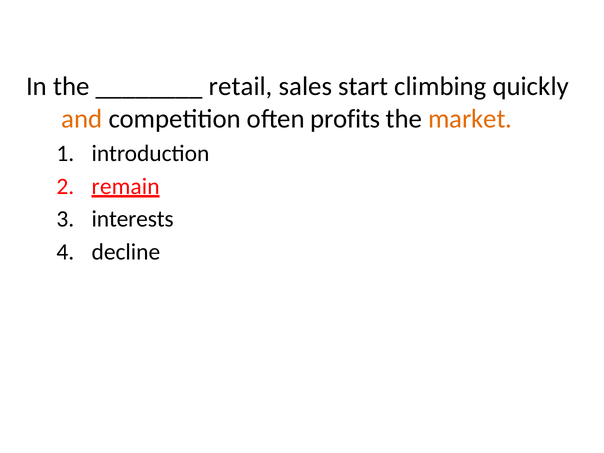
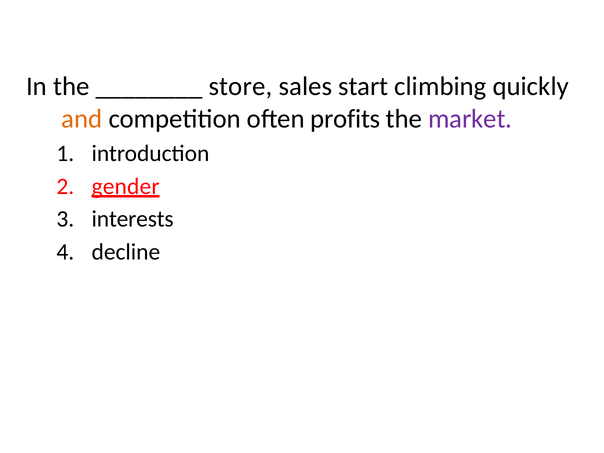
retail: retail -> store (241, 86)
market colour: orange -> purple (470, 119)
remain: remain -> gender (126, 186)
